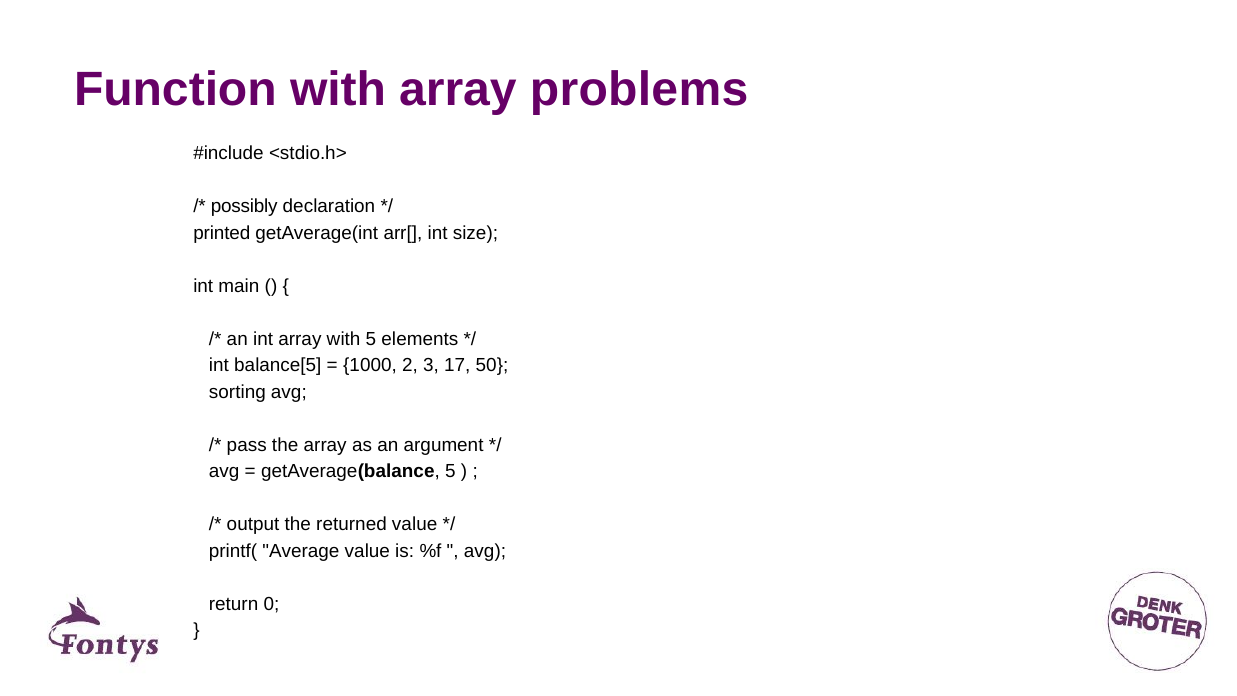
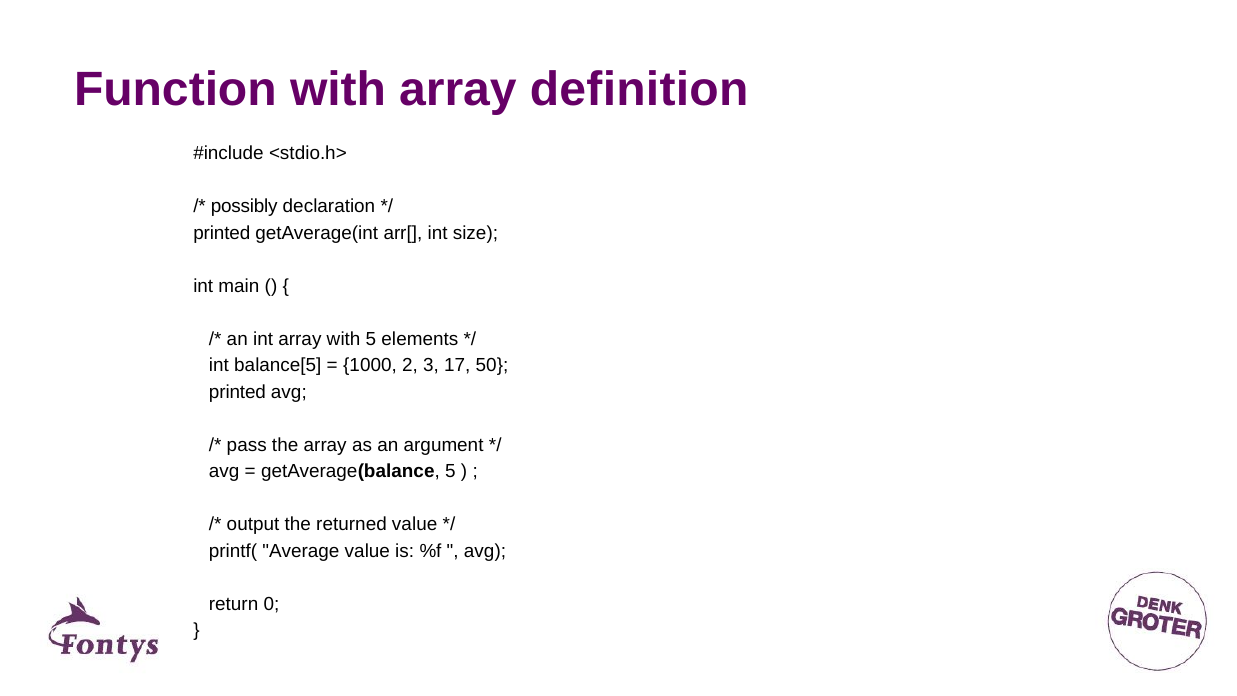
problems: problems -> definition (639, 89)
sorting: sorting -> printed (237, 392)
